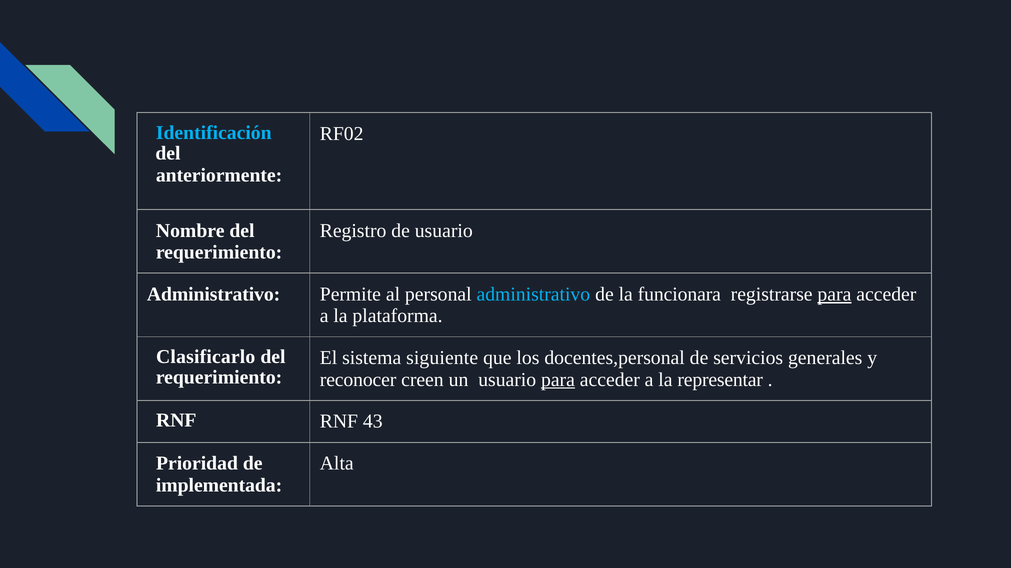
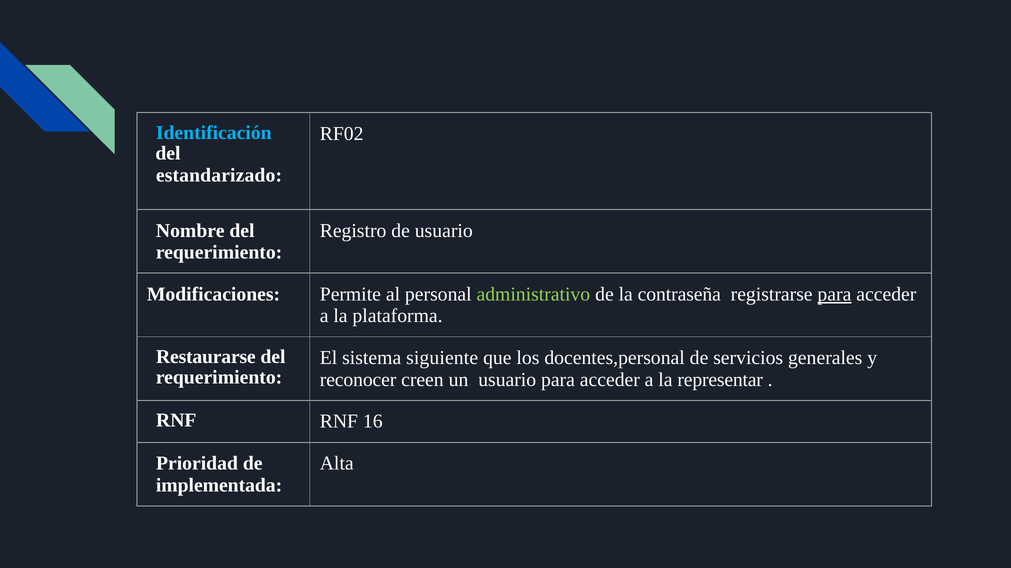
anteriormente: anteriormente -> estandarizado (219, 176)
Administrativo: Administrativo -> Modificaciones (214, 295)
administrativo colour: light blue -> light green (533, 295)
funcionara: funcionara -> contraseña (679, 295)
Clasificarlo: Clasificarlo -> Restaurarse (206, 357)
para underline: present -> none (558, 380)
43: 43 -> 16 (373, 422)
